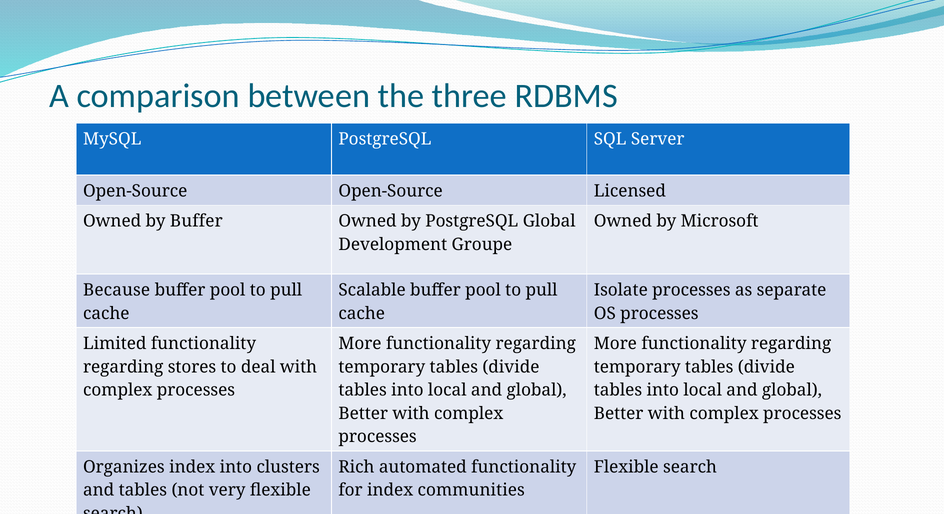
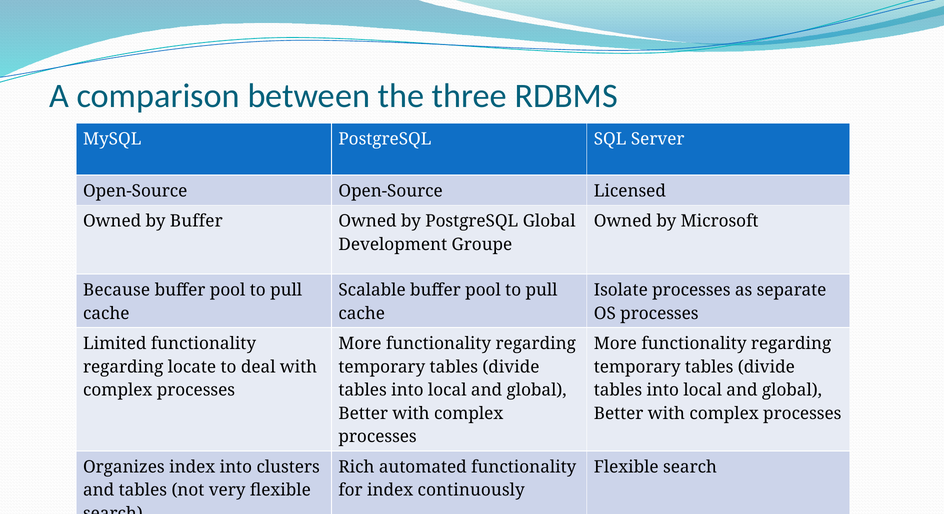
stores: stores -> locate (192, 367)
communities: communities -> continuously (471, 490)
